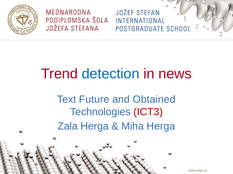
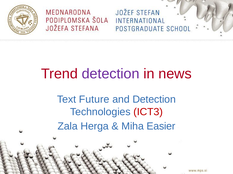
detection colour: blue -> purple (111, 74)
and Obtained: Obtained -> Detection (154, 100)
Miha Herga: Herga -> Easier (161, 127)
